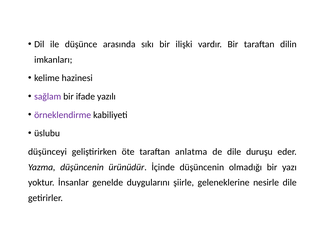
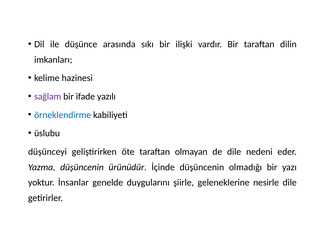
örneklendirme colour: purple -> blue (63, 115)
anlatma: anlatma -> olmayan (191, 152)
duruşu: duruşu -> nedeni (259, 152)
